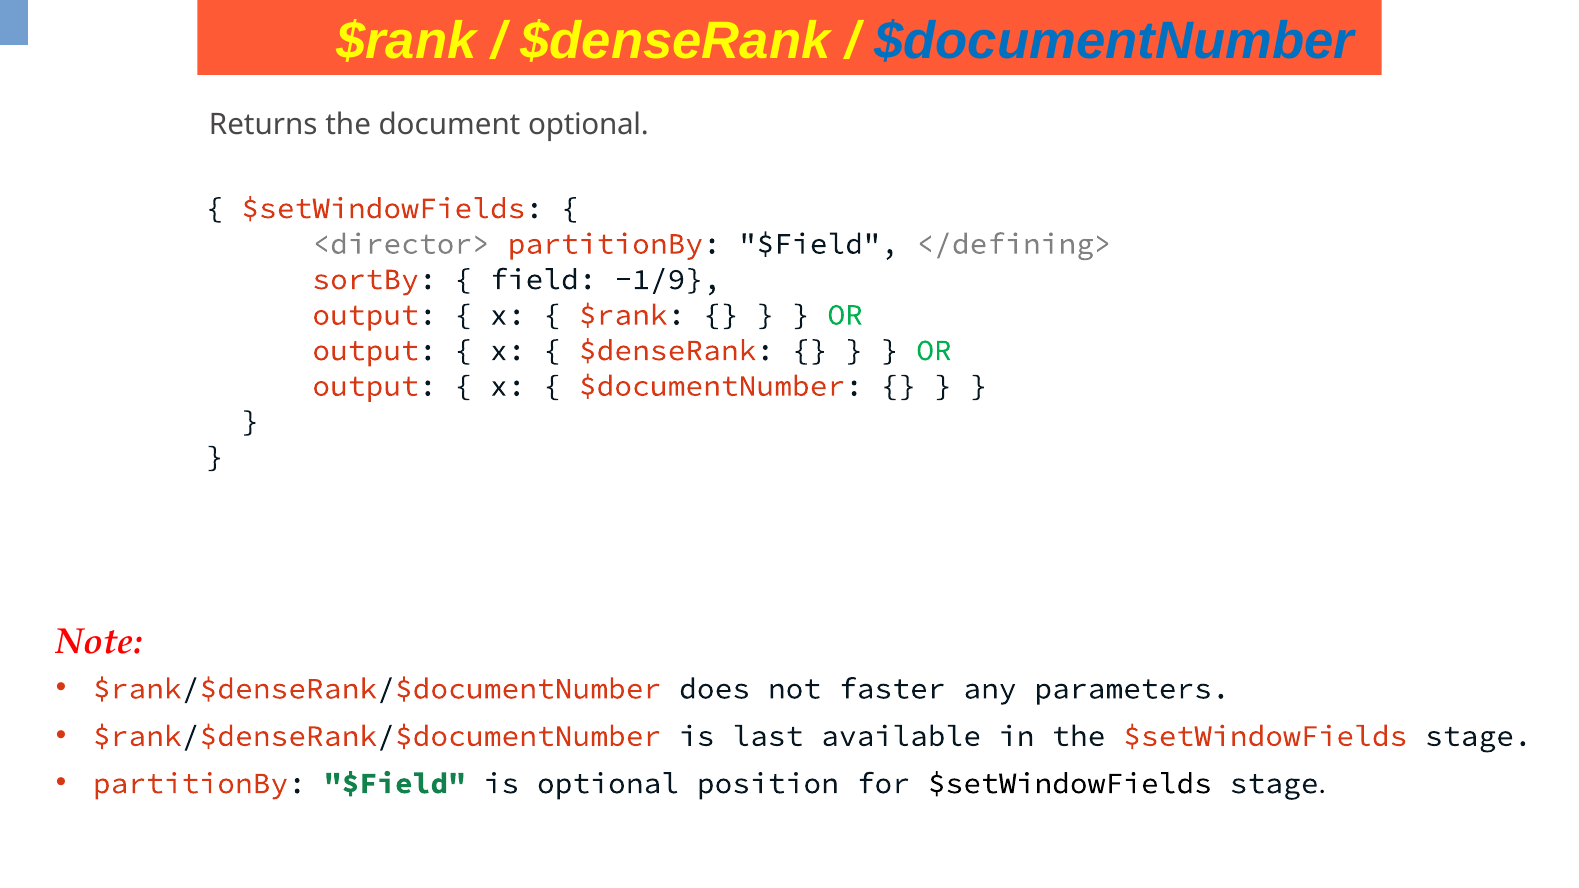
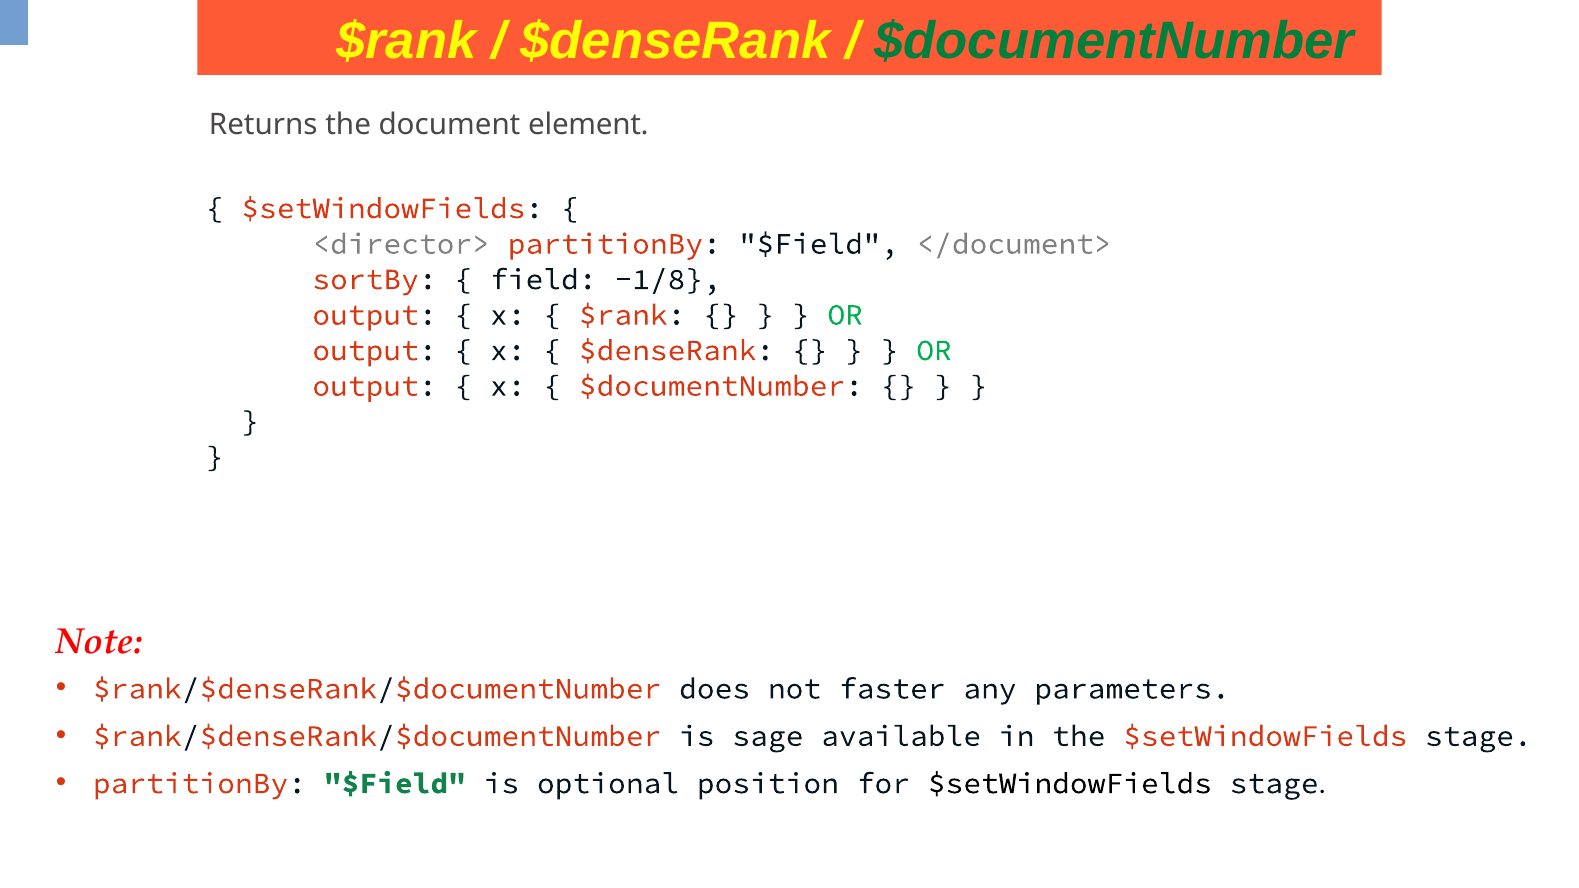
$documentNumber colour: blue -> green (1114, 41)
document optional: optional -> element (588, 124)
</defining>: </defining> -> </document> (1014, 244)
-1/9: -1/9 -> -1/8 (668, 279)
last: last -> sage (768, 736)
